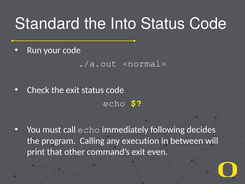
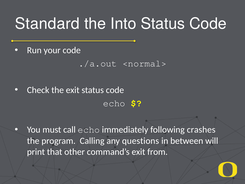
decides: decides -> crashes (201, 130)
execution: execution -> questions (141, 141)
even: even -> from (158, 152)
